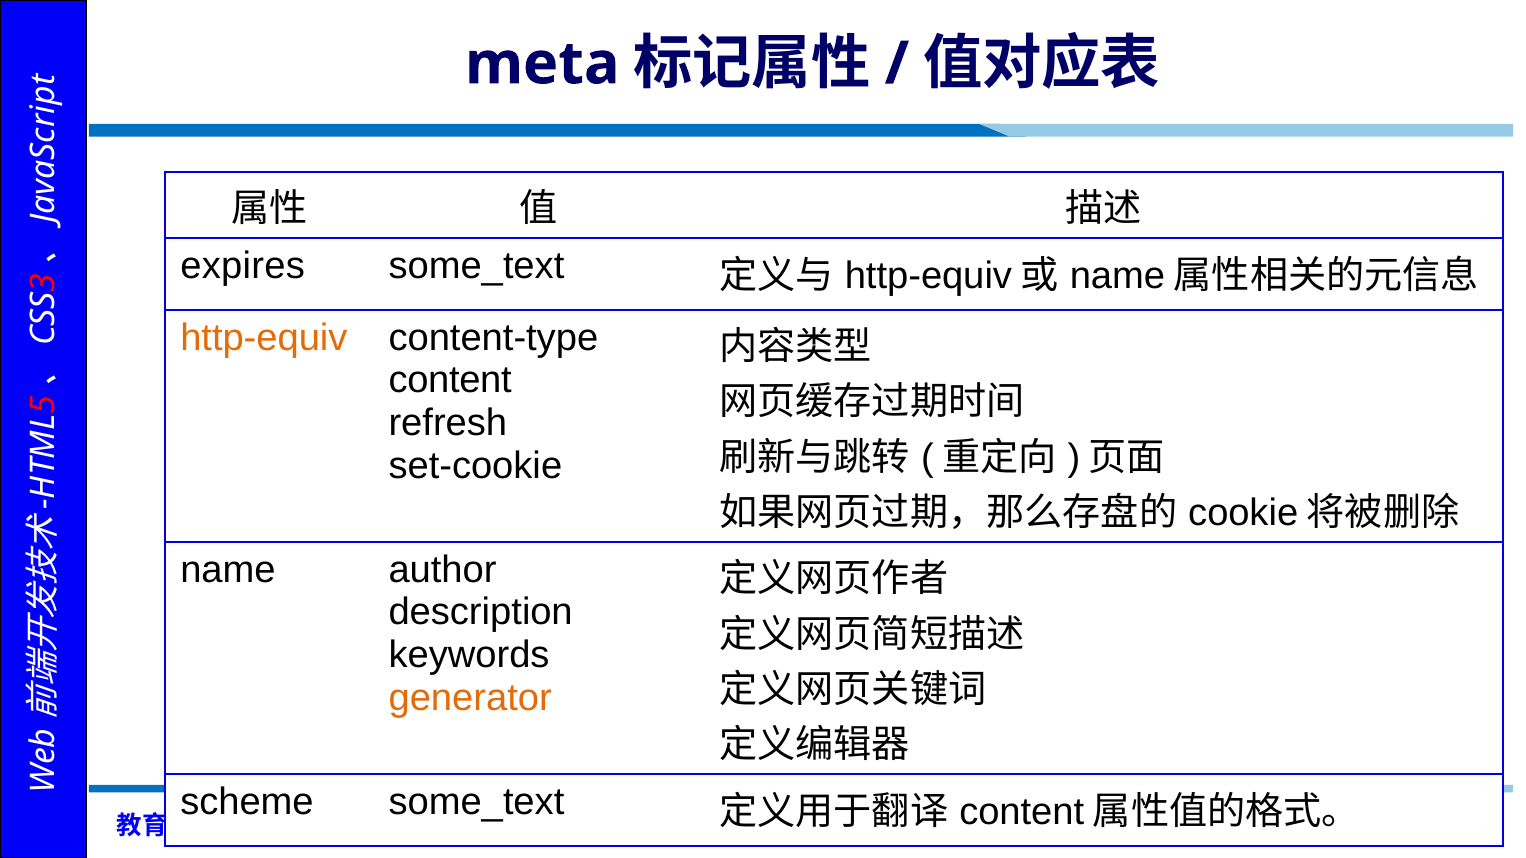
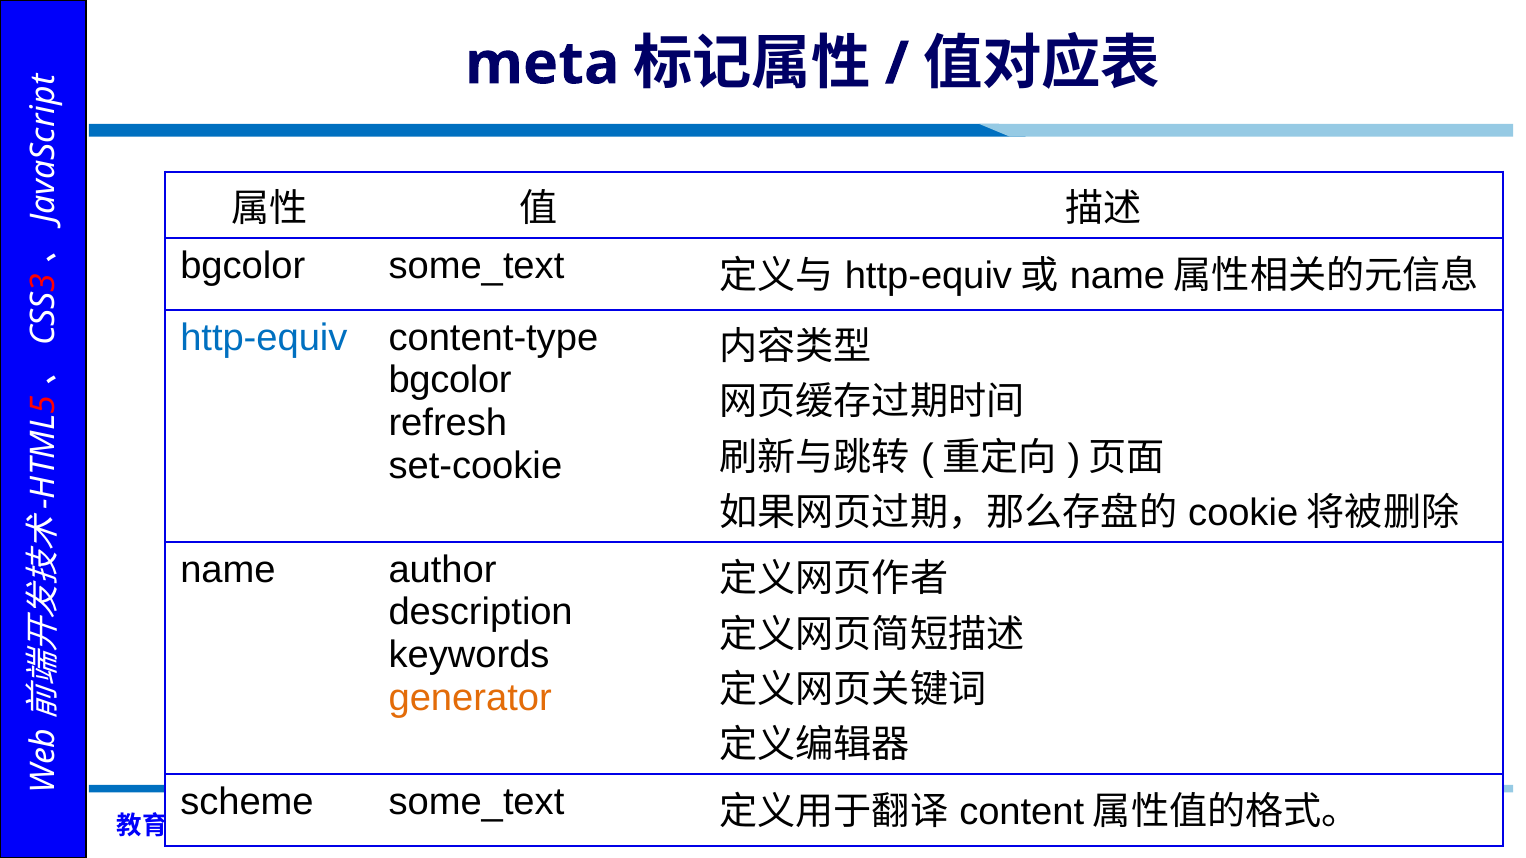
expires: expires -> bgcolor (243, 266)
http-equiv colour: orange -> blue (264, 338)
content: content -> bgcolor (450, 380)
